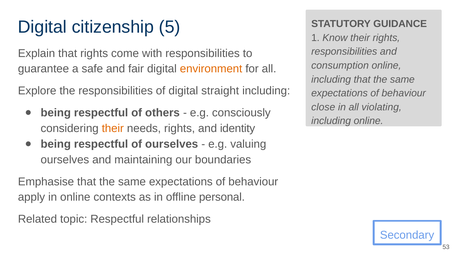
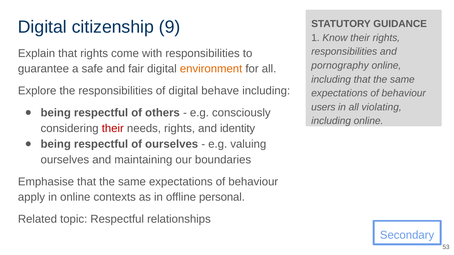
5: 5 -> 9 (170, 27)
consumption: consumption -> pornography (340, 66)
straight: straight -> behave (220, 91)
close: close -> users (323, 107)
their colour: orange -> red (113, 129)
